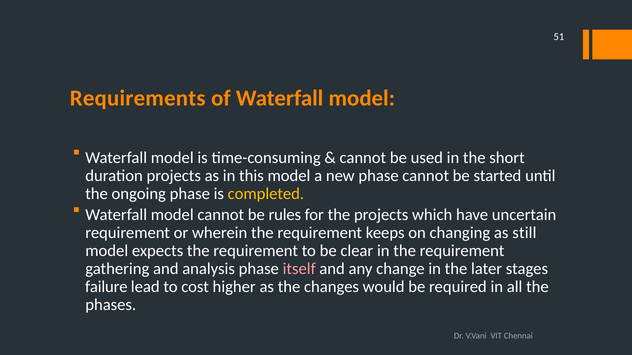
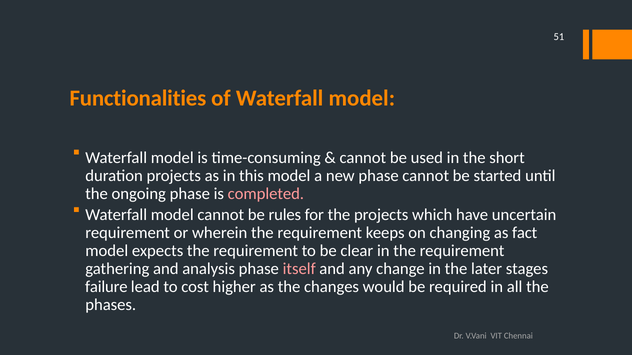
Requirements: Requirements -> Functionalities (138, 98)
completed colour: yellow -> pink (266, 194)
still: still -> fact (525, 233)
